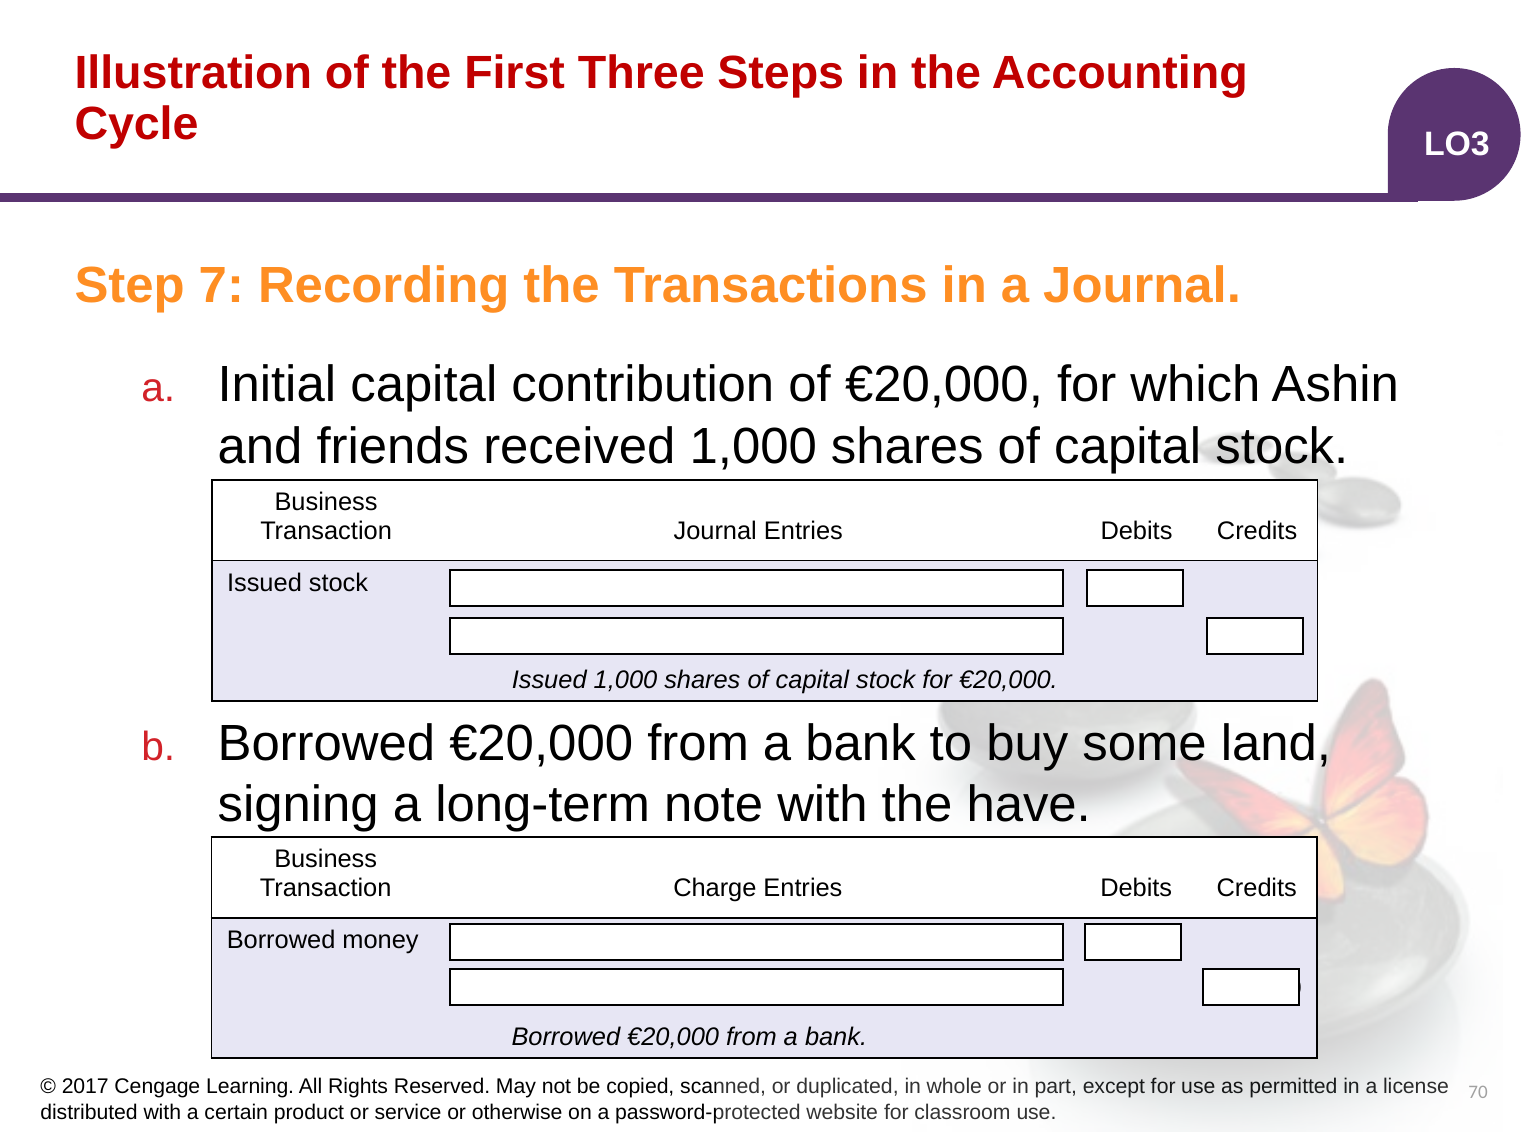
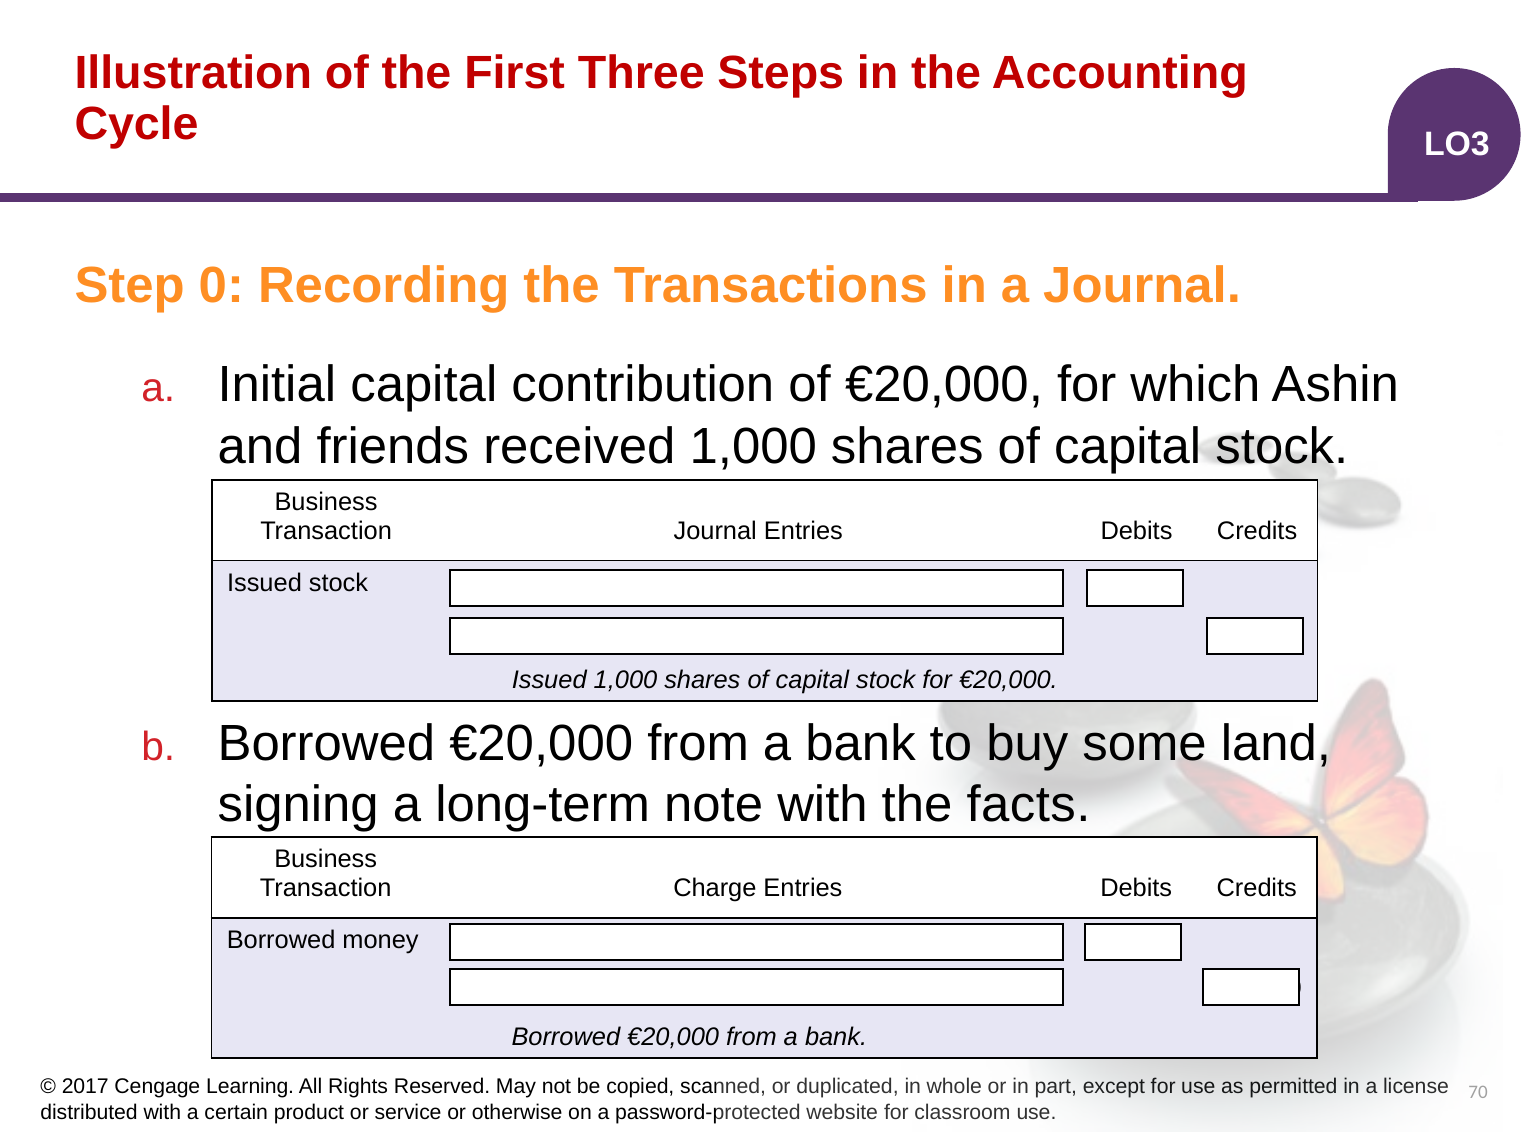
7: 7 -> 0 (221, 286)
have: have -> facts (1028, 805)
